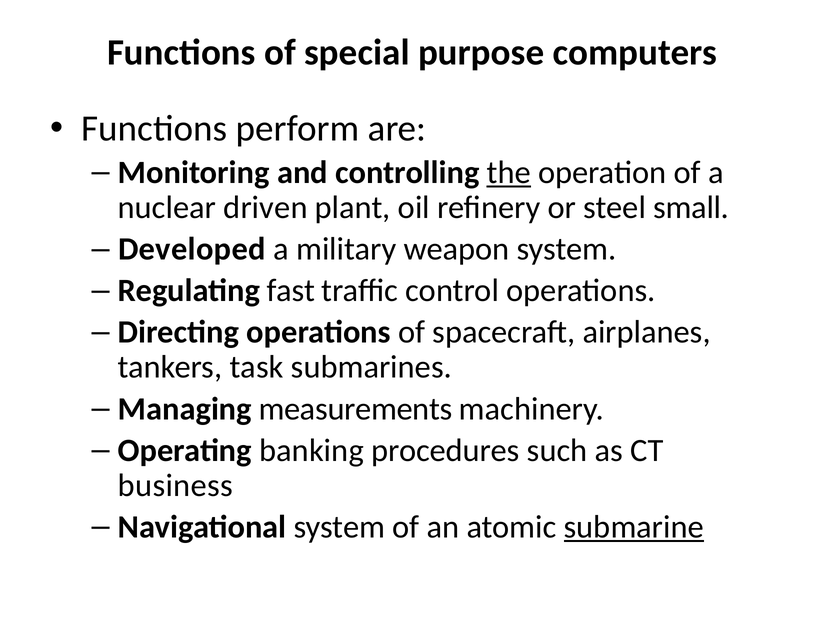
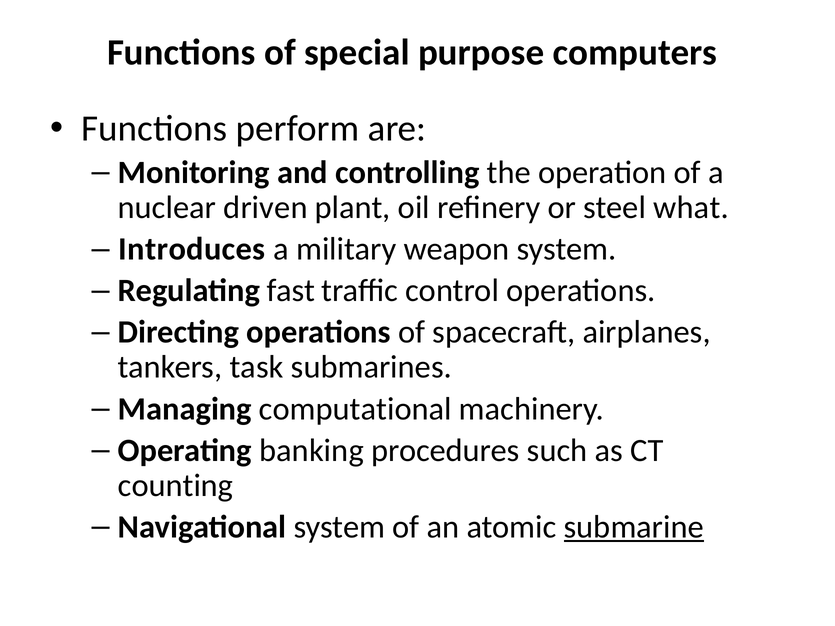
the underline: present -> none (509, 173)
small: small -> what (691, 208)
Developed: Developed -> Introduces (192, 249)
measurements: measurements -> computational (355, 409)
business: business -> counting (176, 486)
